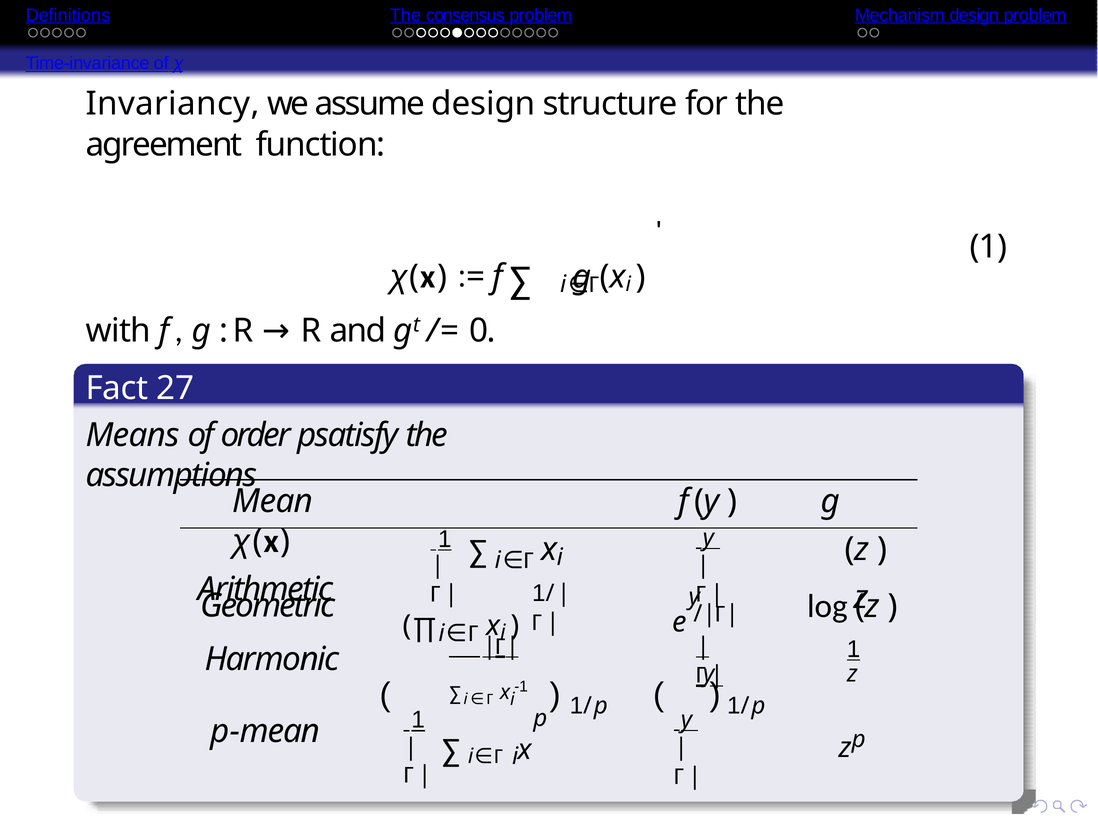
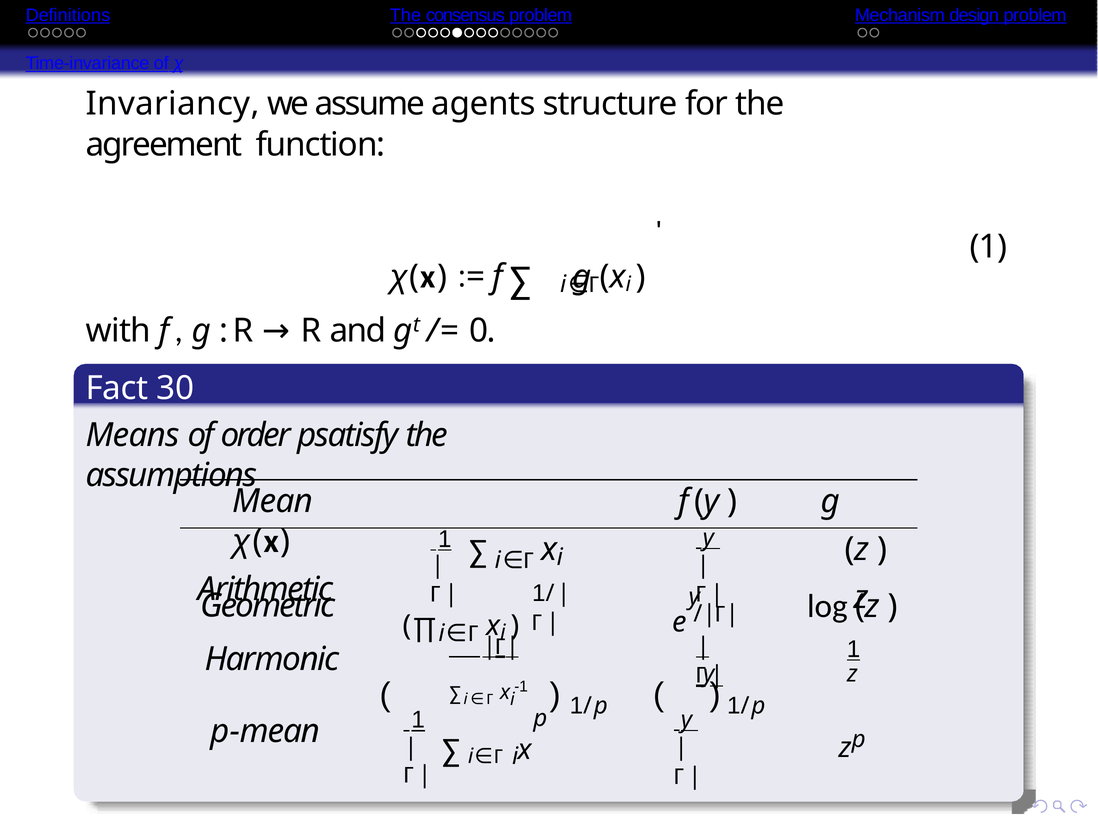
assume design: design -> agents (484, 104)
27: 27 -> 30 (175, 388)
